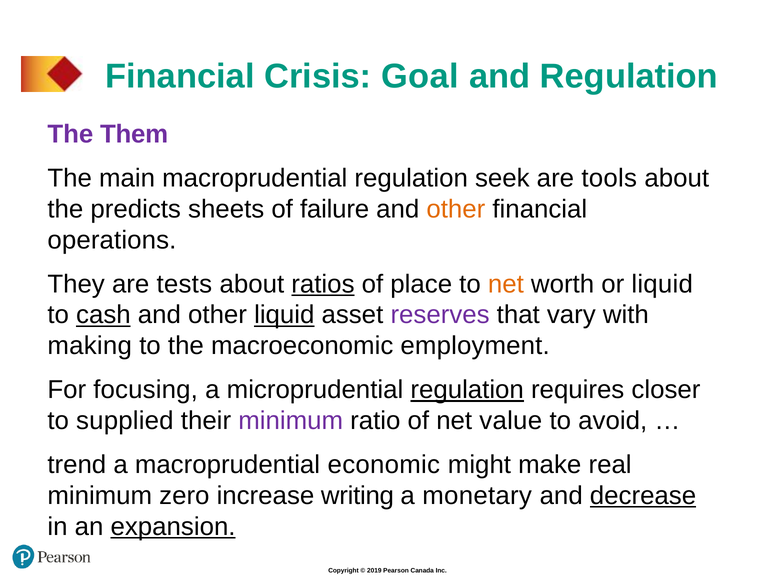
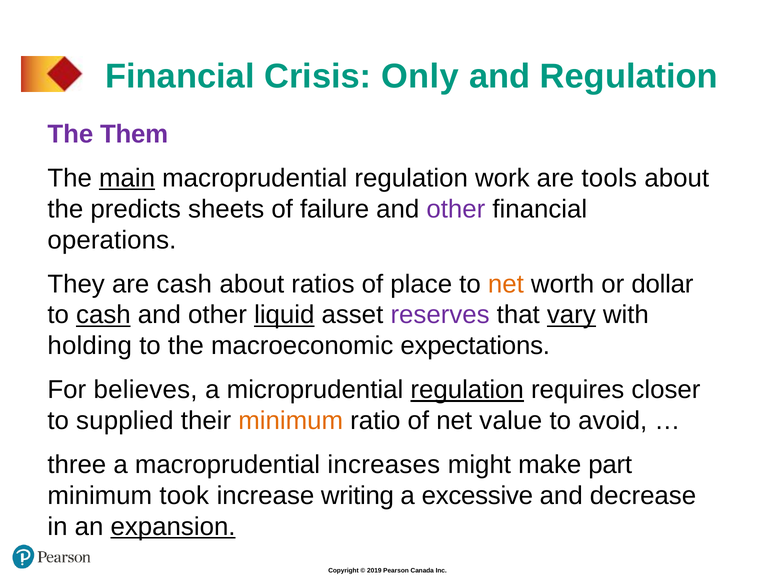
Goal: Goal -> Only (420, 76)
main underline: none -> present (127, 178)
seek: seek -> work (502, 178)
other colour: orange -> purple (456, 209)
are tests: tests -> cash (184, 284)
ratios underline: present -> none (323, 284)
or liquid: liquid -> dollar (662, 284)
vary underline: none -> present (571, 315)
making: making -> holding (90, 346)
employment: employment -> expectations (475, 346)
focusing: focusing -> believes (146, 390)
minimum colour: purple -> orange (291, 421)
trend: trend -> three (77, 465)
economic: economic -> increases (384, 465)
real: real -> part (610, 465)
zero: zero -> took (184, 496)
monetary: monetary -> excessive (477, 496)
decrease underline: present -> none (643, 496)
